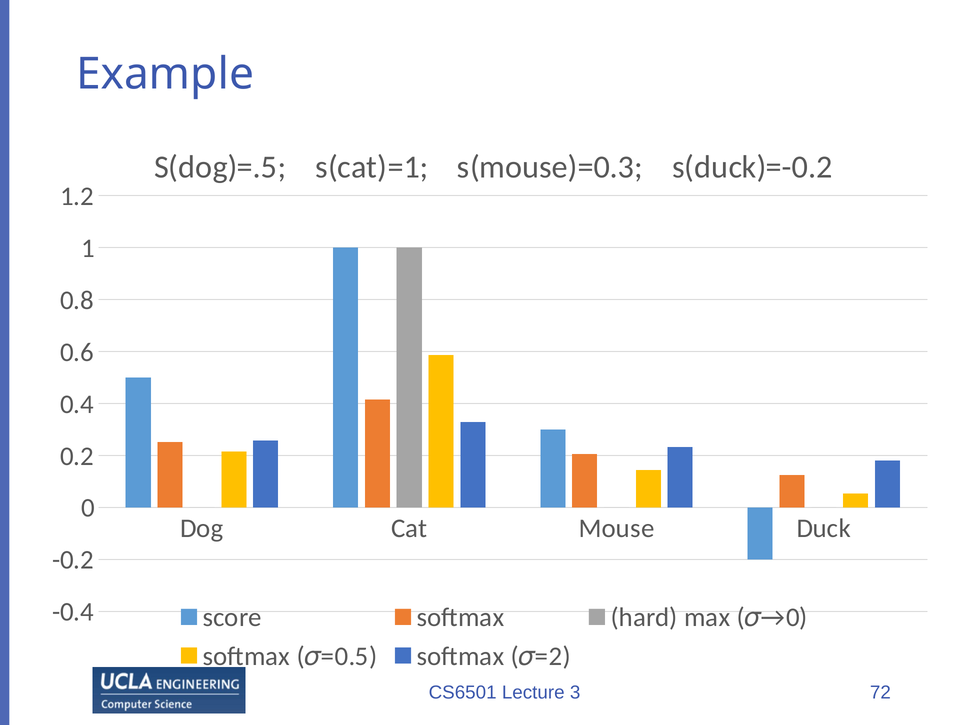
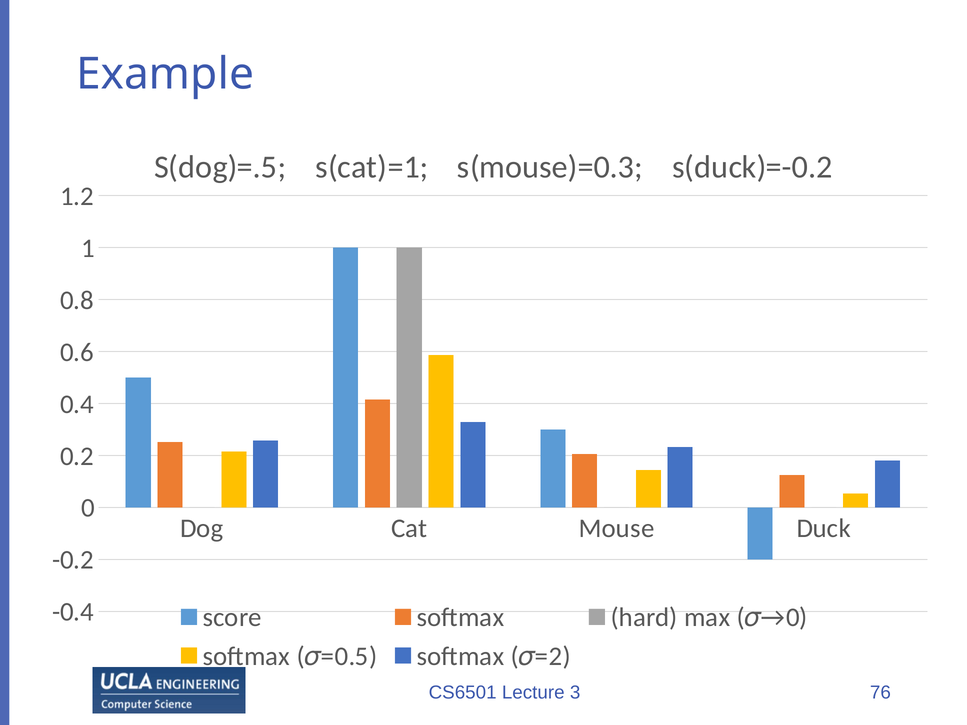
72: 72 -> 76 (880, 693)
